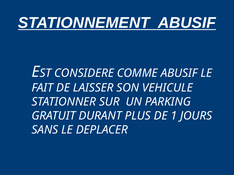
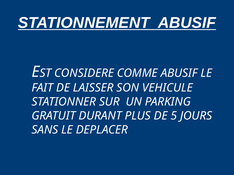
1: 1 -> 5 (174, 116)
